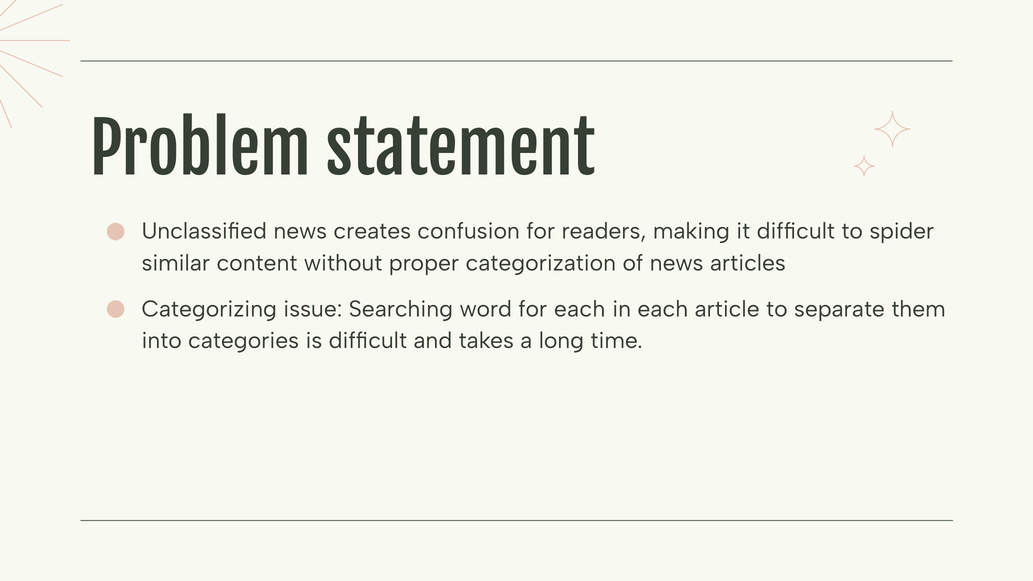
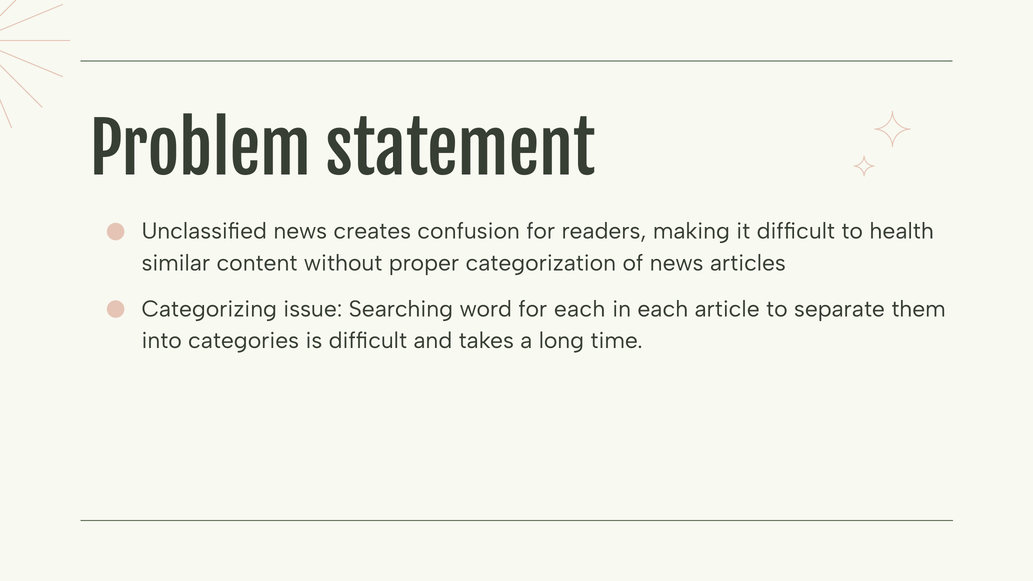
spider: spider -> health (902, 231)
